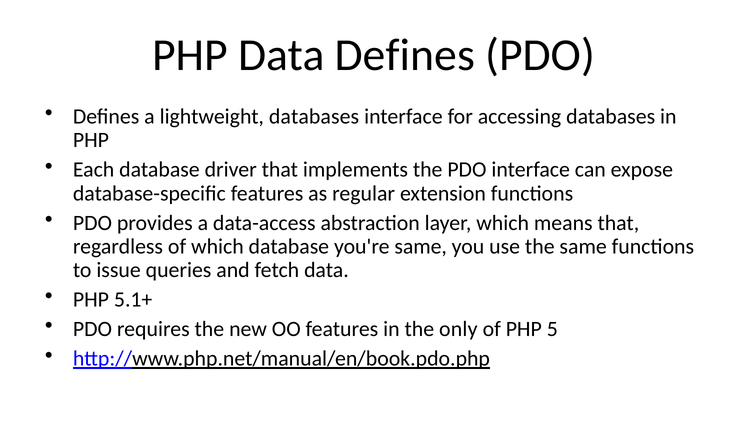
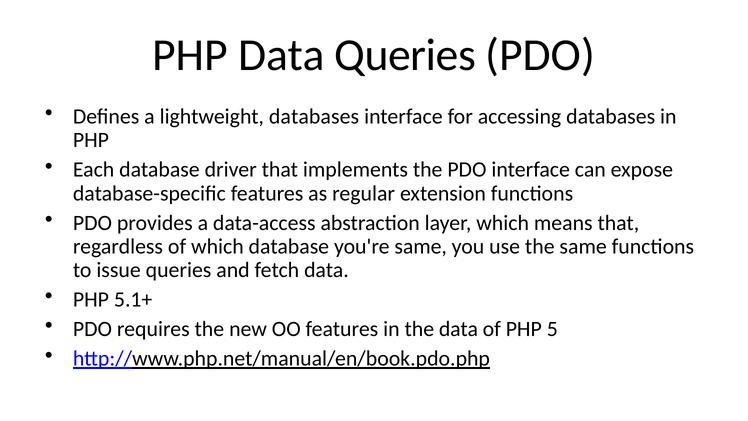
Data Defines: Defines -> Queries (405, 55)
the only: only -> data (458, 329)
